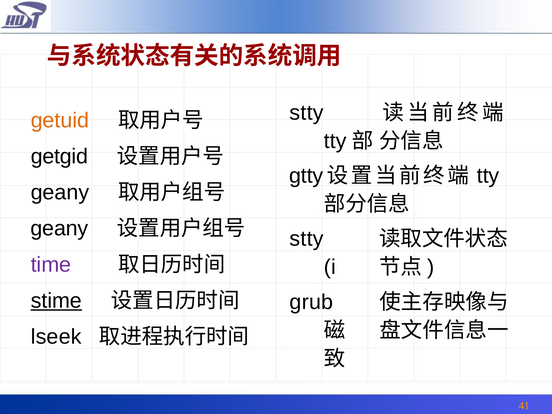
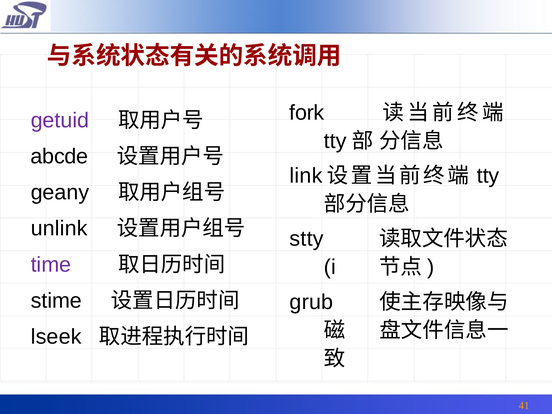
stty: stty -> fork (307, 113)
getuid colour: orange -> purple (60, 120)
getgid: getgid -> abcde (59, 156)
gtty: gtty -> link (306, 176)
geany: geany -> unlink (59, 229)
stime underline: present -> none (56, 301)
